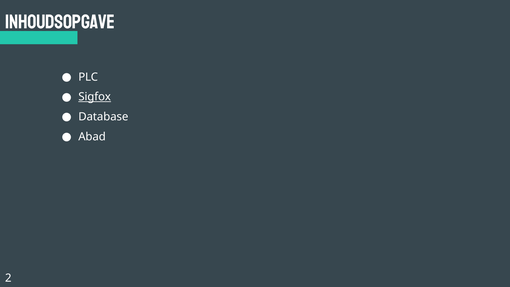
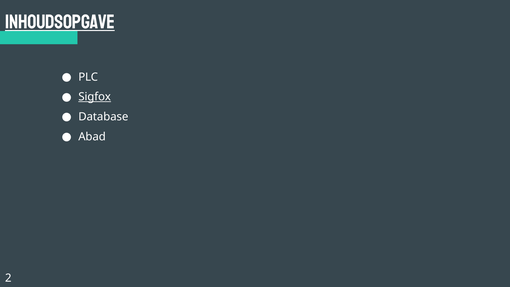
Inhoudsopgave underline: none -> present (60, 22)
